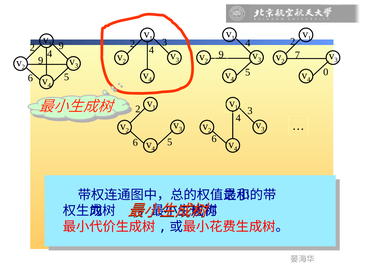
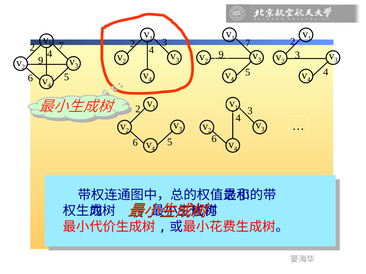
3 4: 4 -> 7 (248, 43)
2 9: 9 -> 7 (61, 46)
9 7: 7 -> 3 (297, 55)
5 0: 0 -> 4 (326, 72)
